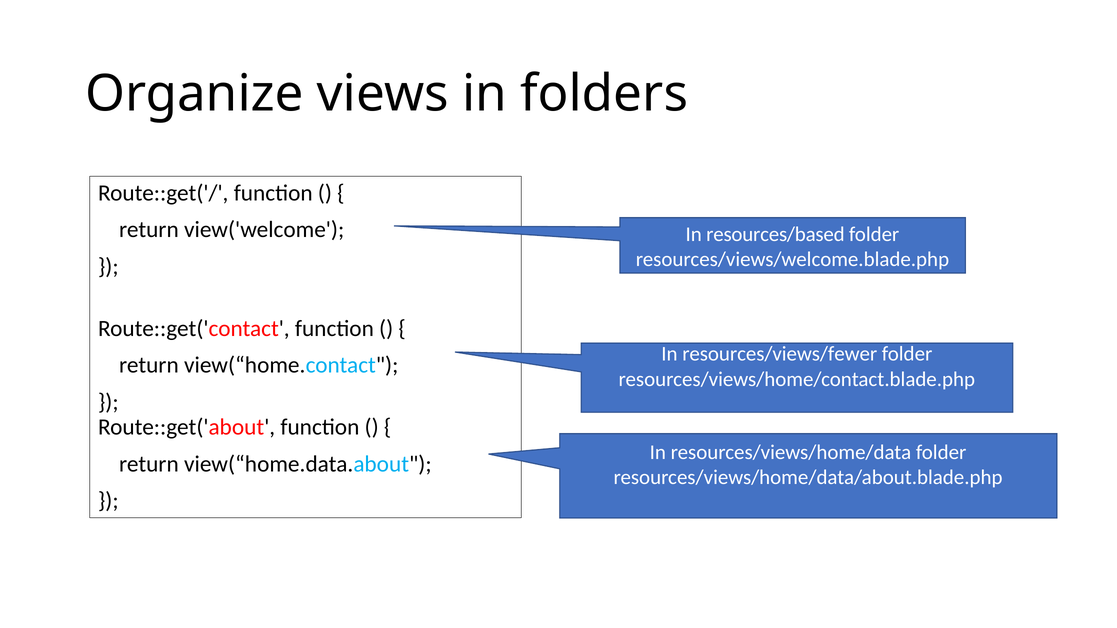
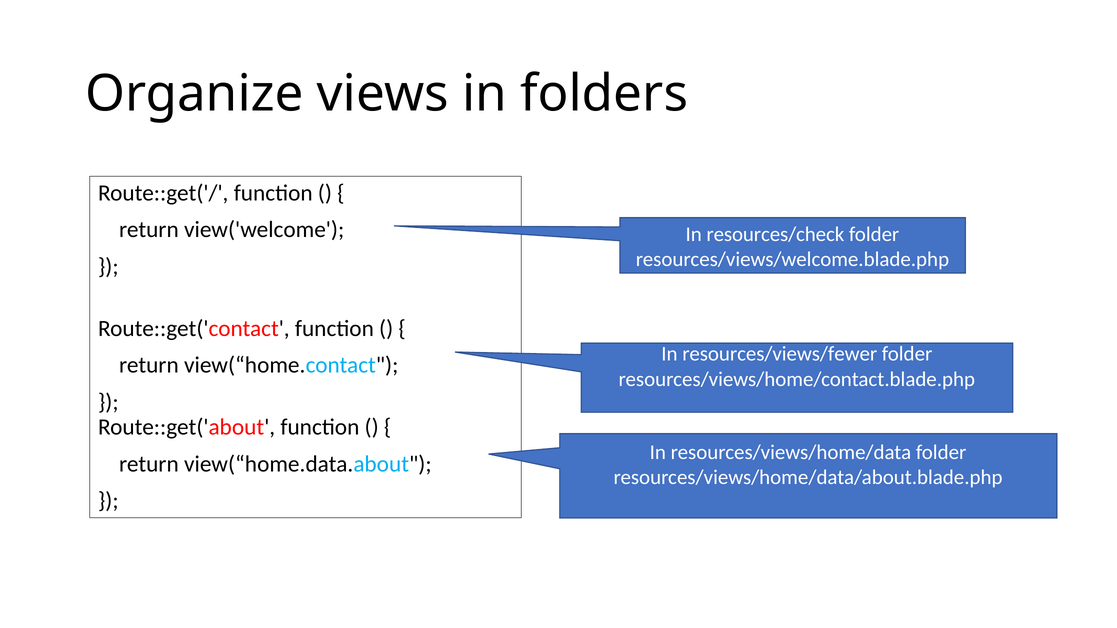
resources/based: resources/based -> resources/check (775, 234)
